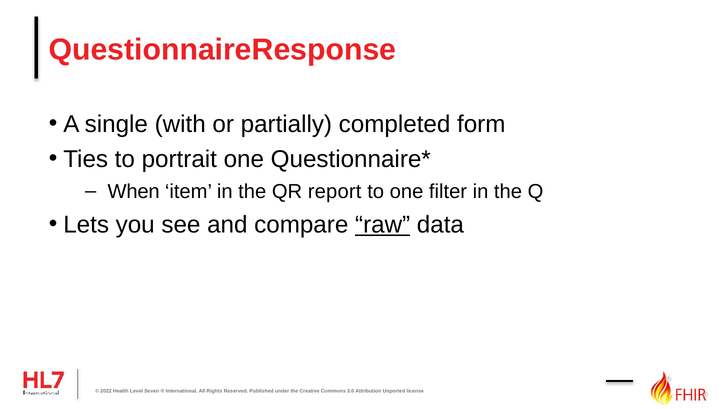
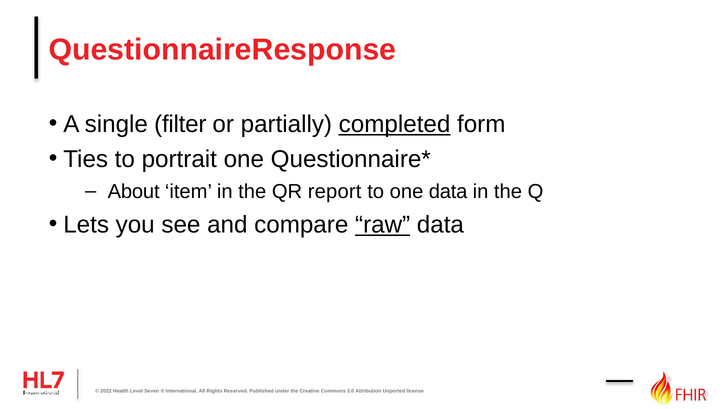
with: with -> filter (180, 124)
completed underline: none -> present (395, 124)
When: When -> About (134, 191)
one filter: filter -> data (448, 191)
